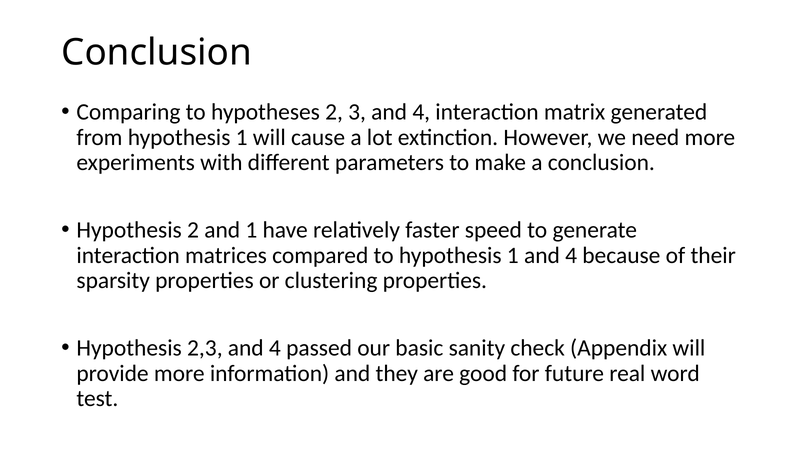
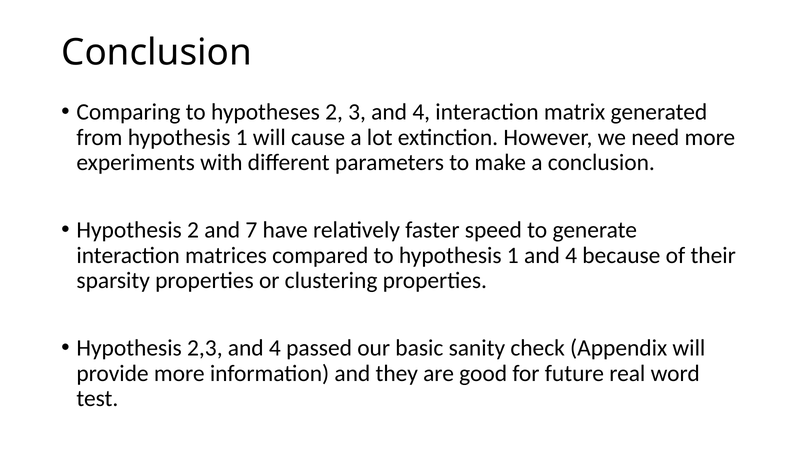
and 1: 1 -> 7 (251, 230)
